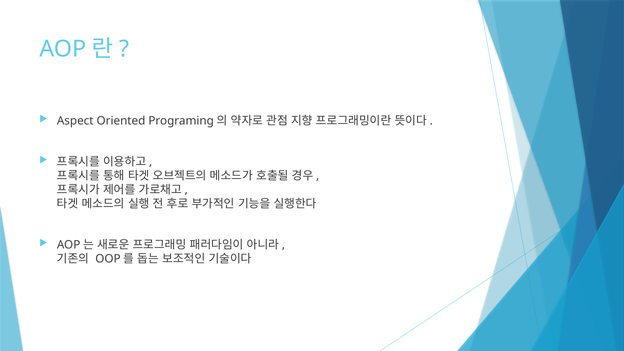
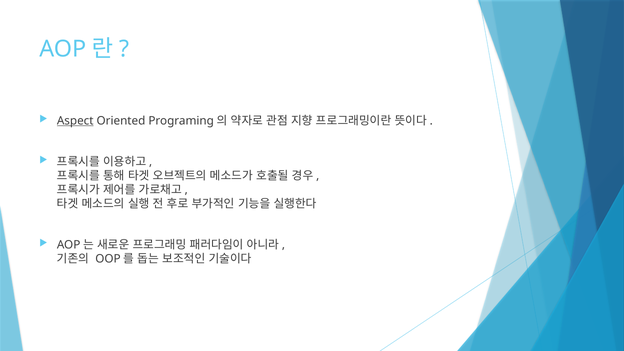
Aspect underline: none -> present (75, 121)
